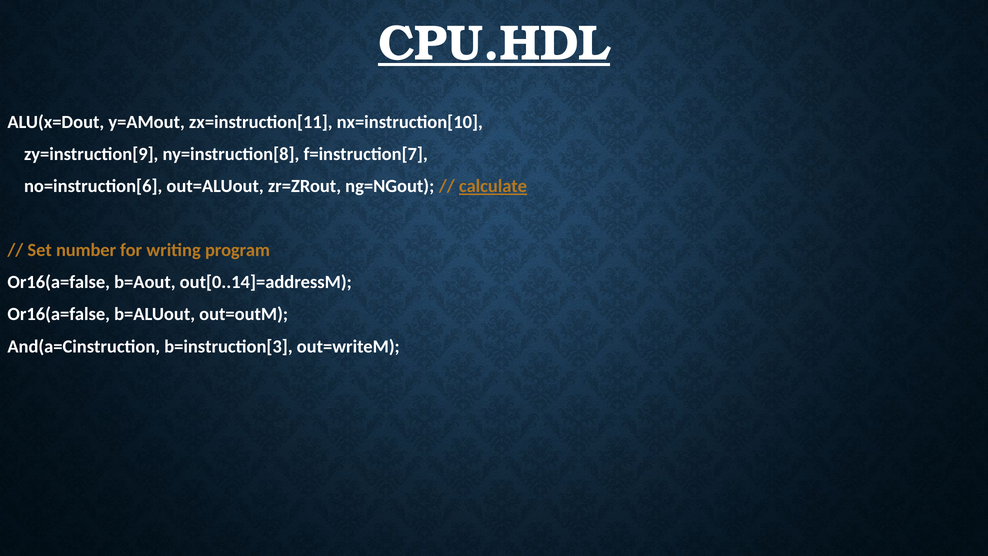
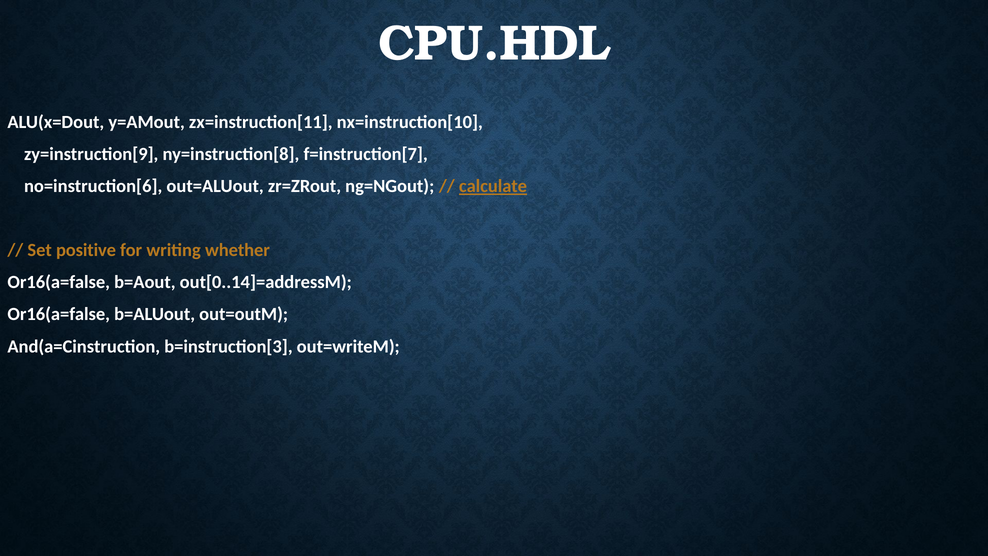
CPU.HDL underline: present -> none (494, 43)
number: number -> positive (86, 250)
program: program -> whether (237, 250)
